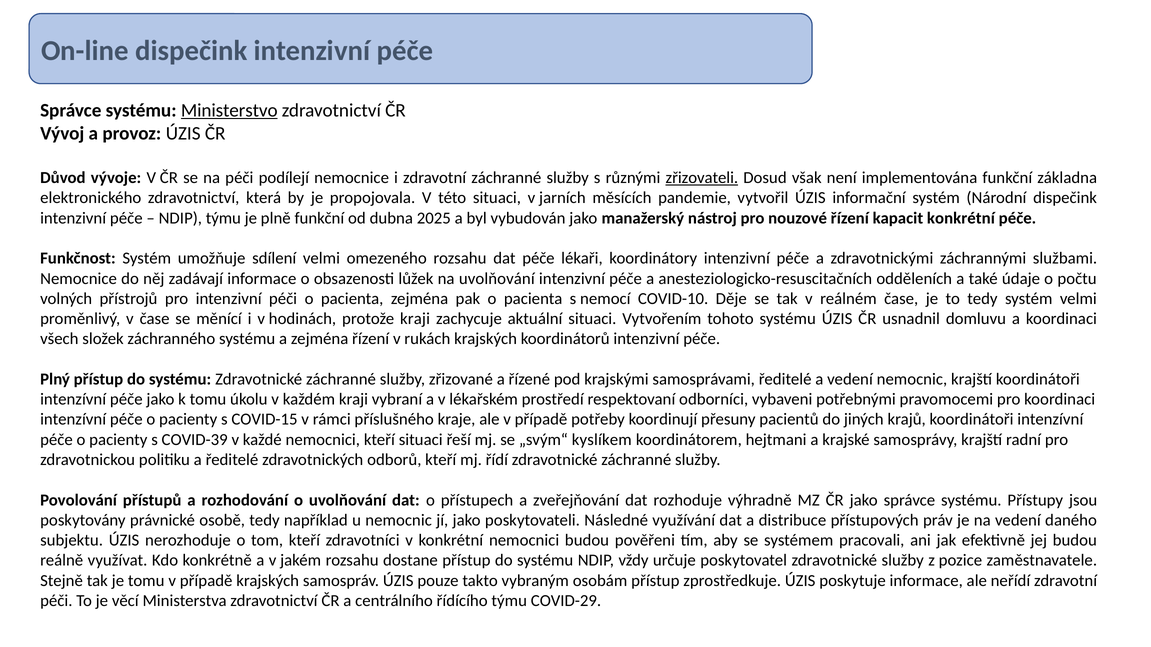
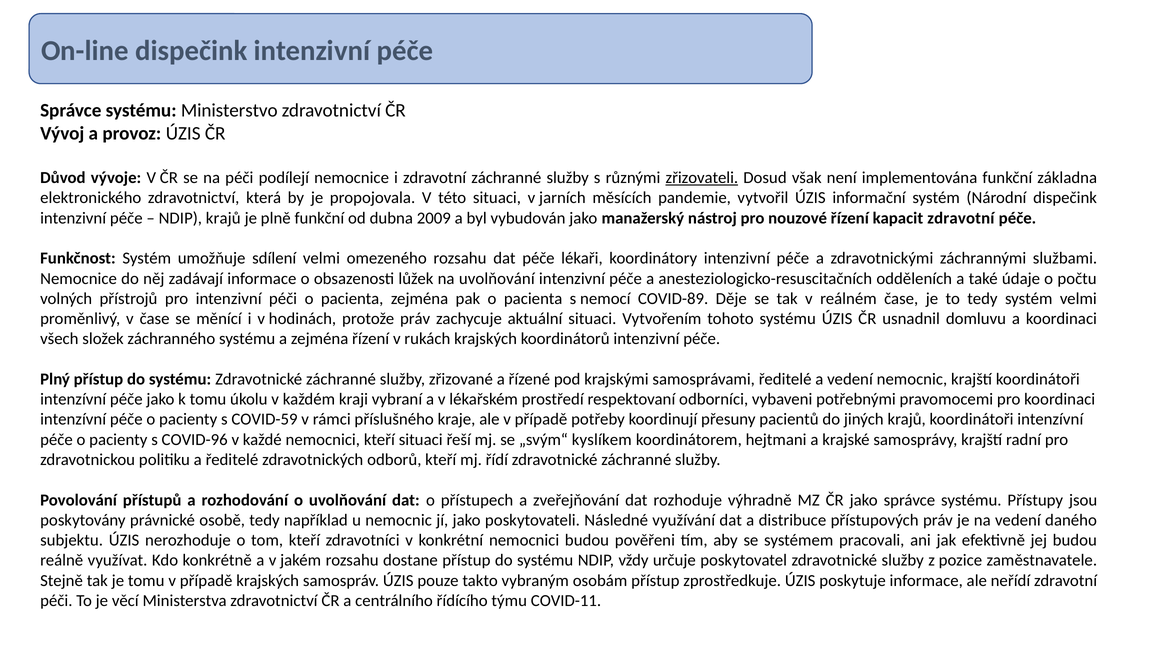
Ministerstvo underline: present -> none (229, 110)
NDIP týmu: týmu -> krajů (223, 218)
2025: 2025 -> 2009 (434, 218)
kapacit konkrétní: konkrétní -> zdravotní (961, 218)
COVID-10: COVID-10 -> COVID-89 (673, 299)
protože kraji: kraji -> práv (415, 319)
COVID-15: COVID-15 -> COVID-59 (264, 420)
COVID-39: COVID-39 -> COVID-96 (195, 440)
COVID-29: COVID-29 -> COVID-11 (566, 601)
